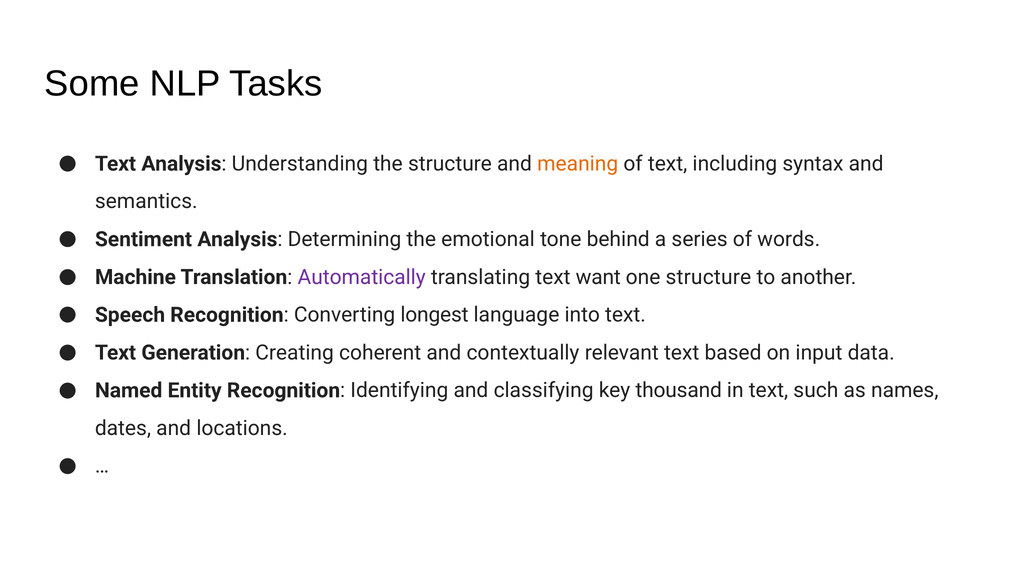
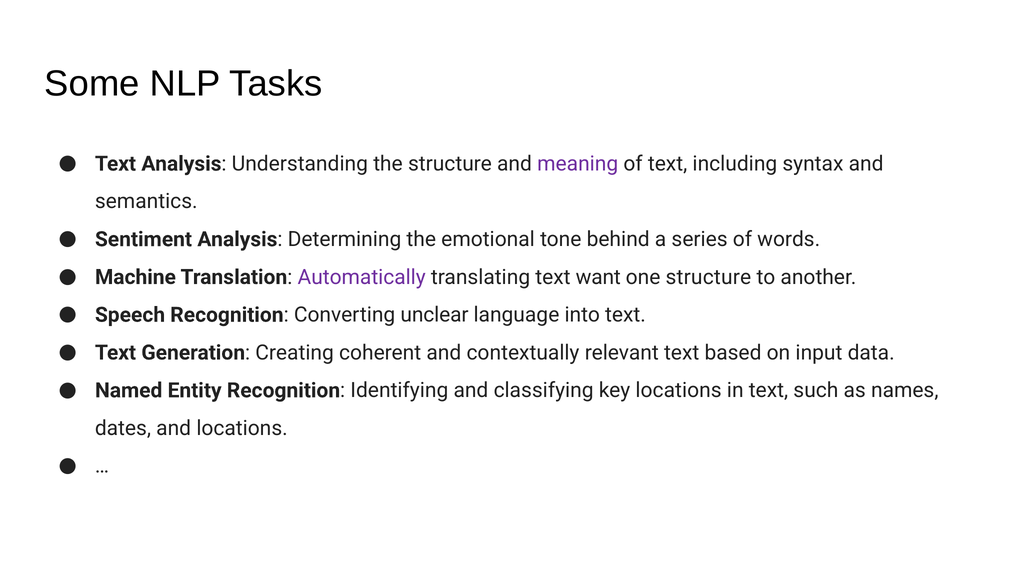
meaning colour: orange -> purple (578, 164)
longest: longest -> unclear (434, 315)
key thousand: thousand -> locations (679, 391)
